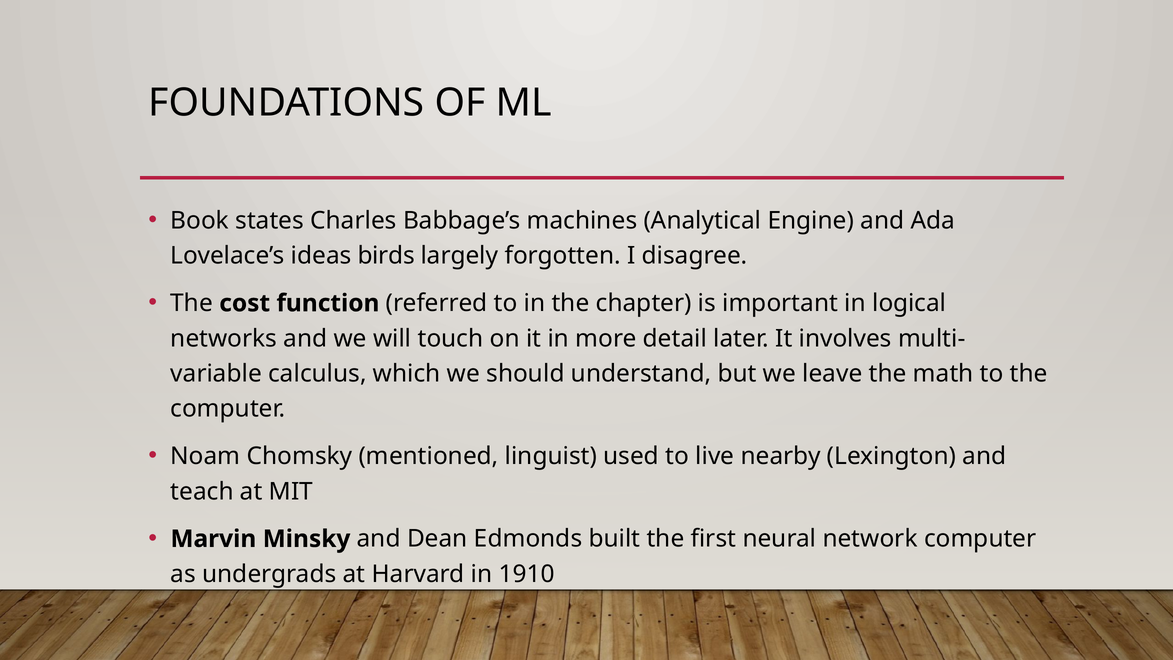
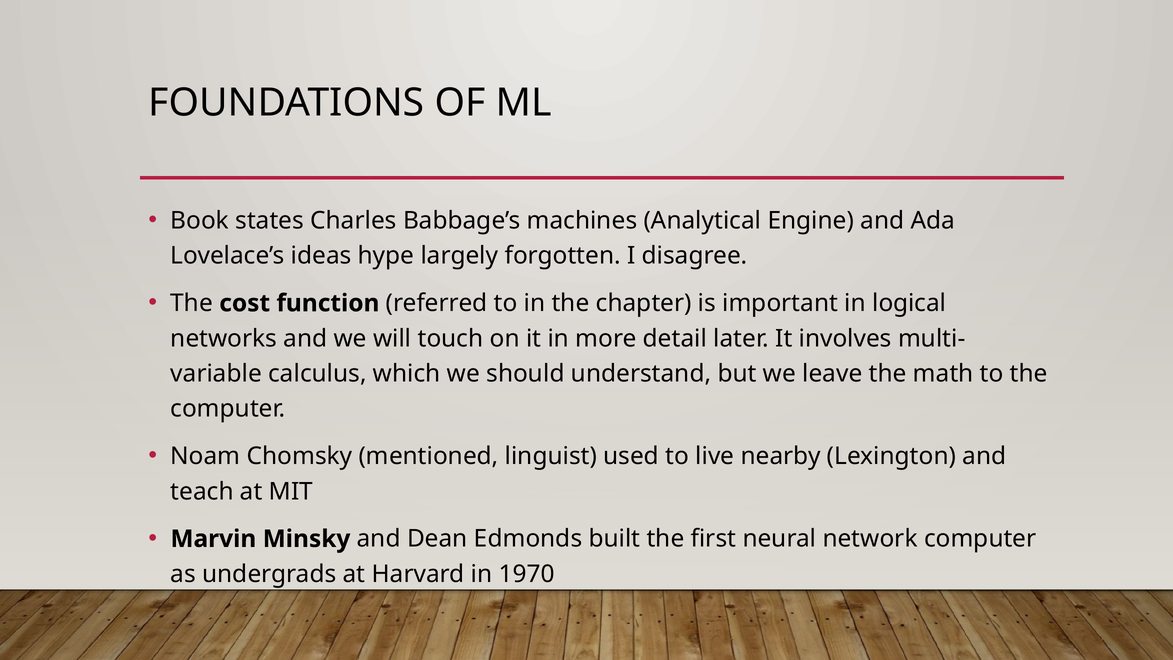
birds: birds -> hype (386, 256)
1910: 1910 -> 1970 (527, 574)
